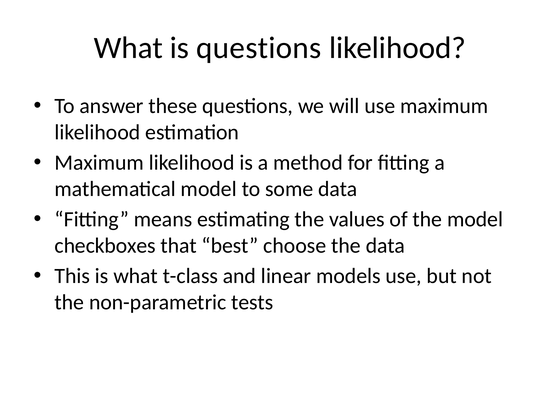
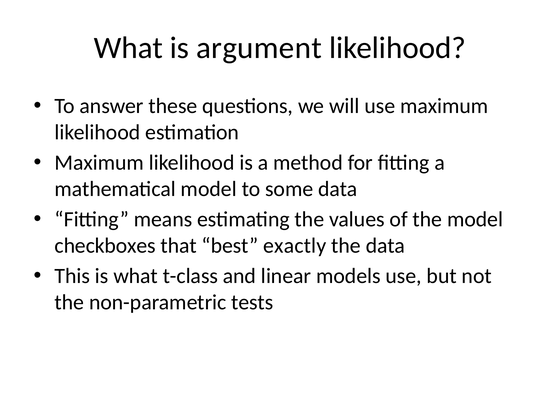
is questions: questions -> argument (259, 48)
choose: choose -> exactly (295, 246)
